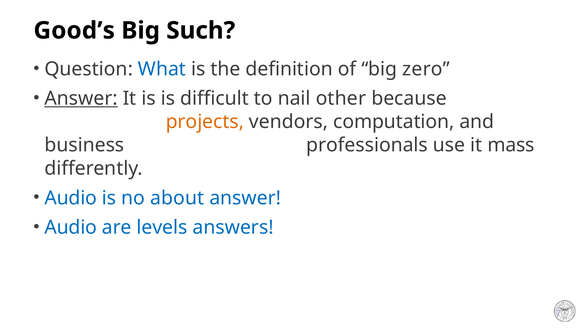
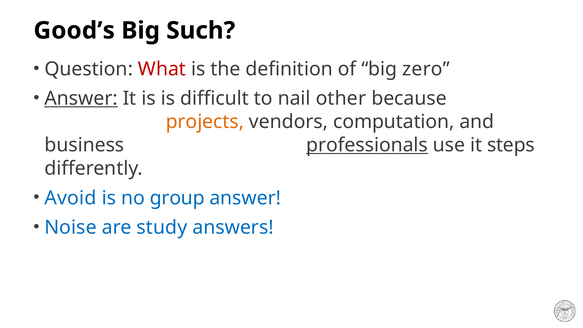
What colour: blue -> red (162, 69)
professionals underline: none -> present (367, 145)
mass: mass -> steps (511, 145)
Audio: Audio -> Avoid (71, 198)
about: about -> group (177, 198)
Audio: Audio -> Noise (71, 227)
levels: levels -> study (162, 227)
